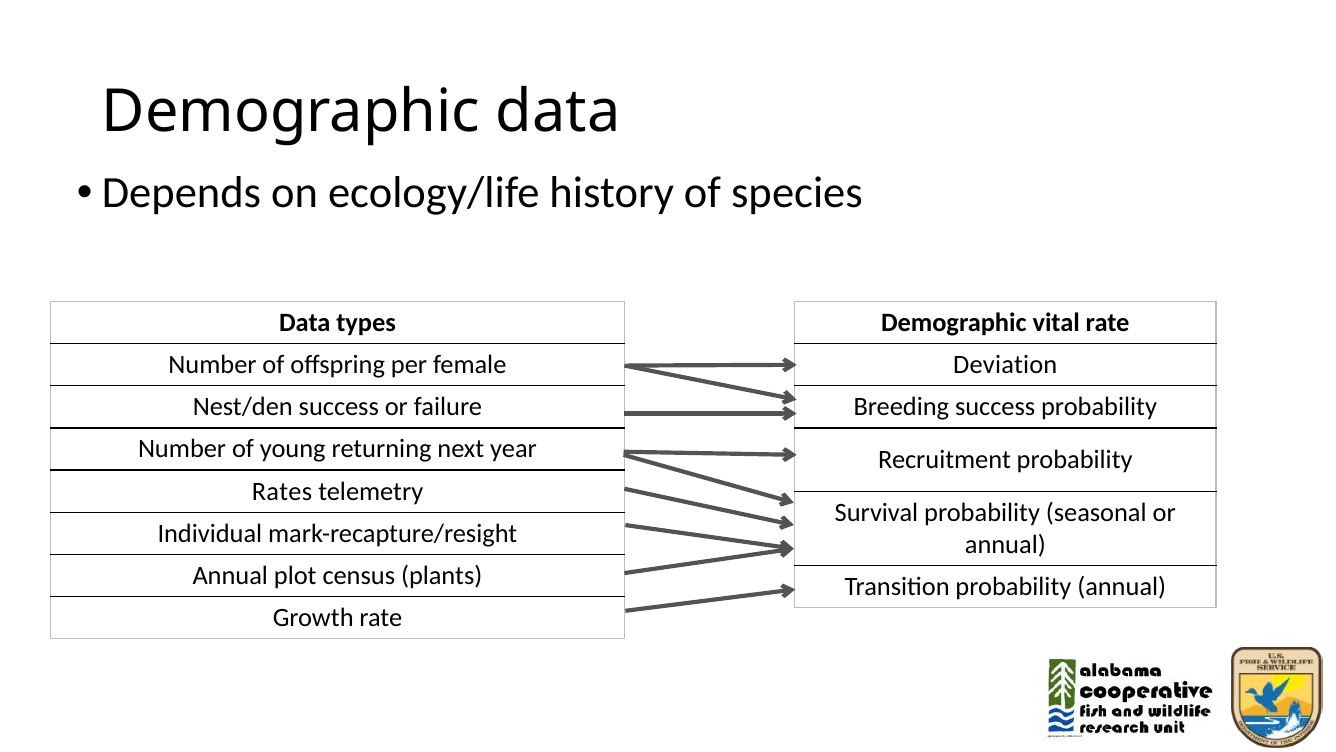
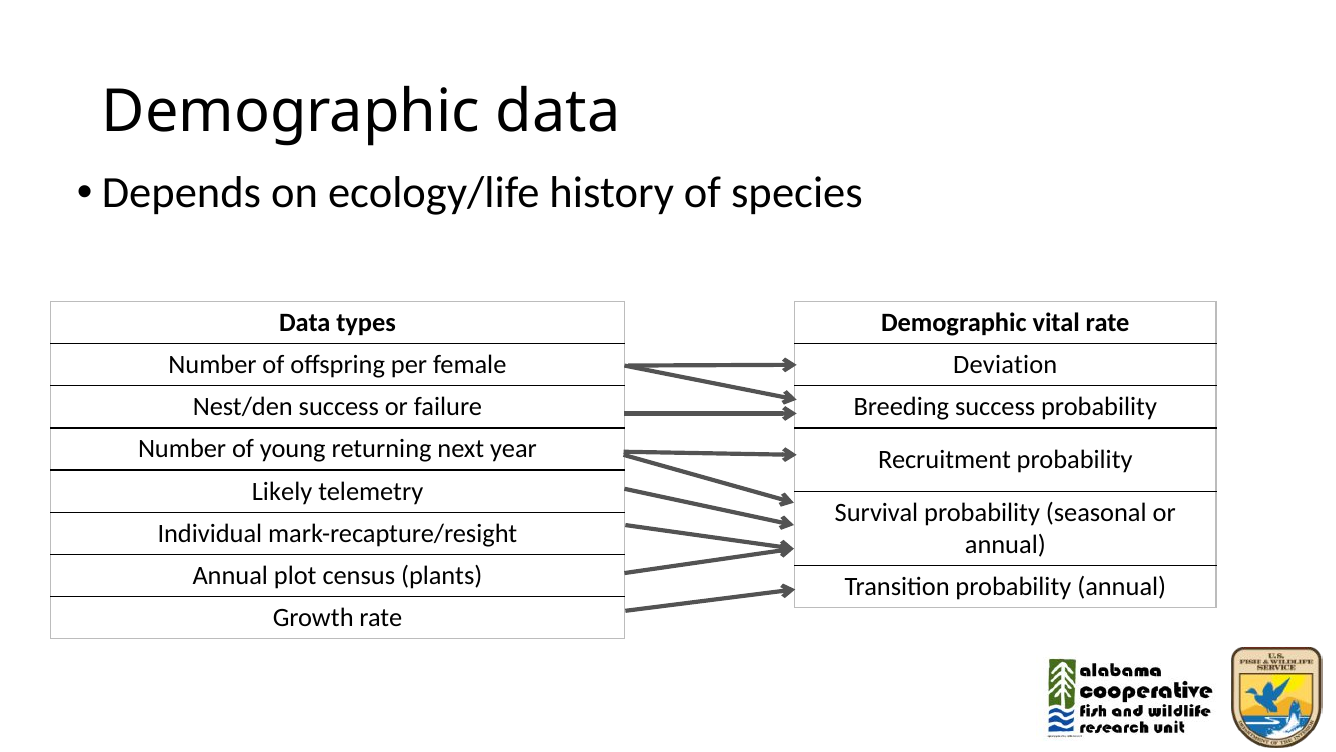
Rates: Rates -> Likely (282, 491)
